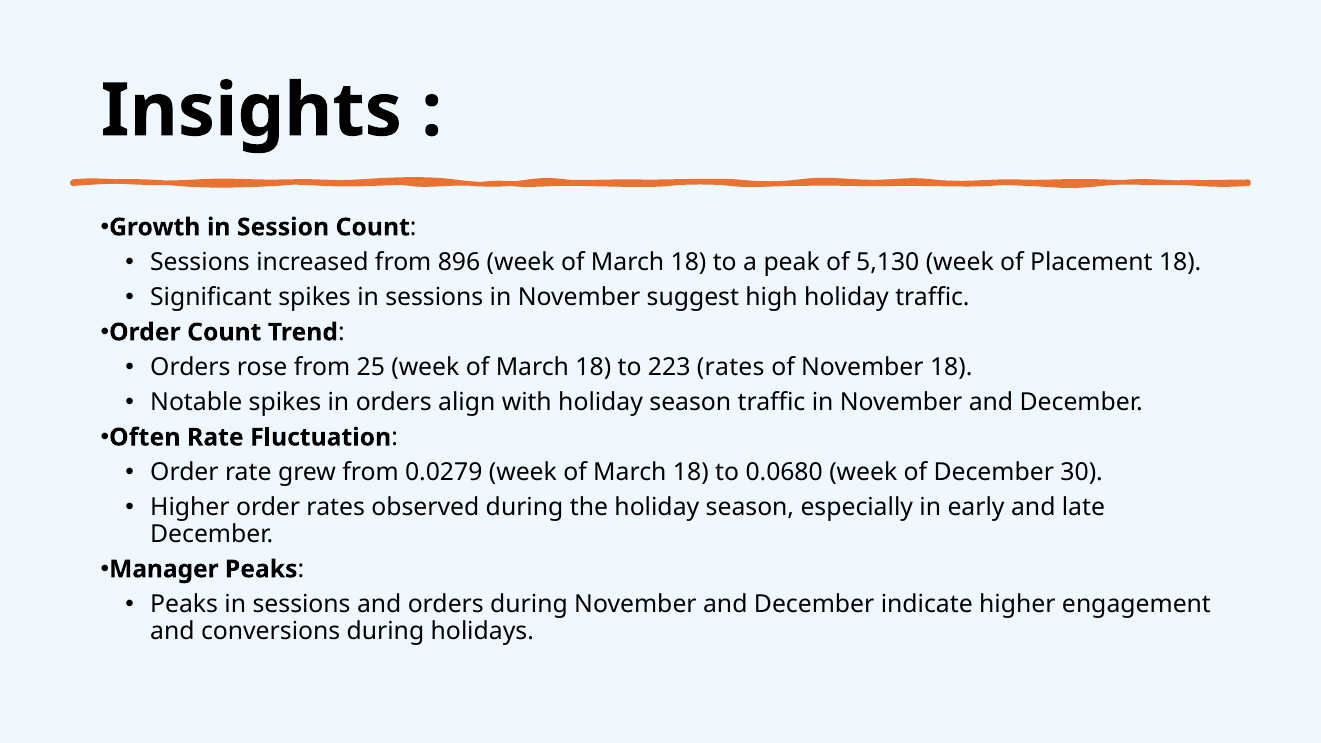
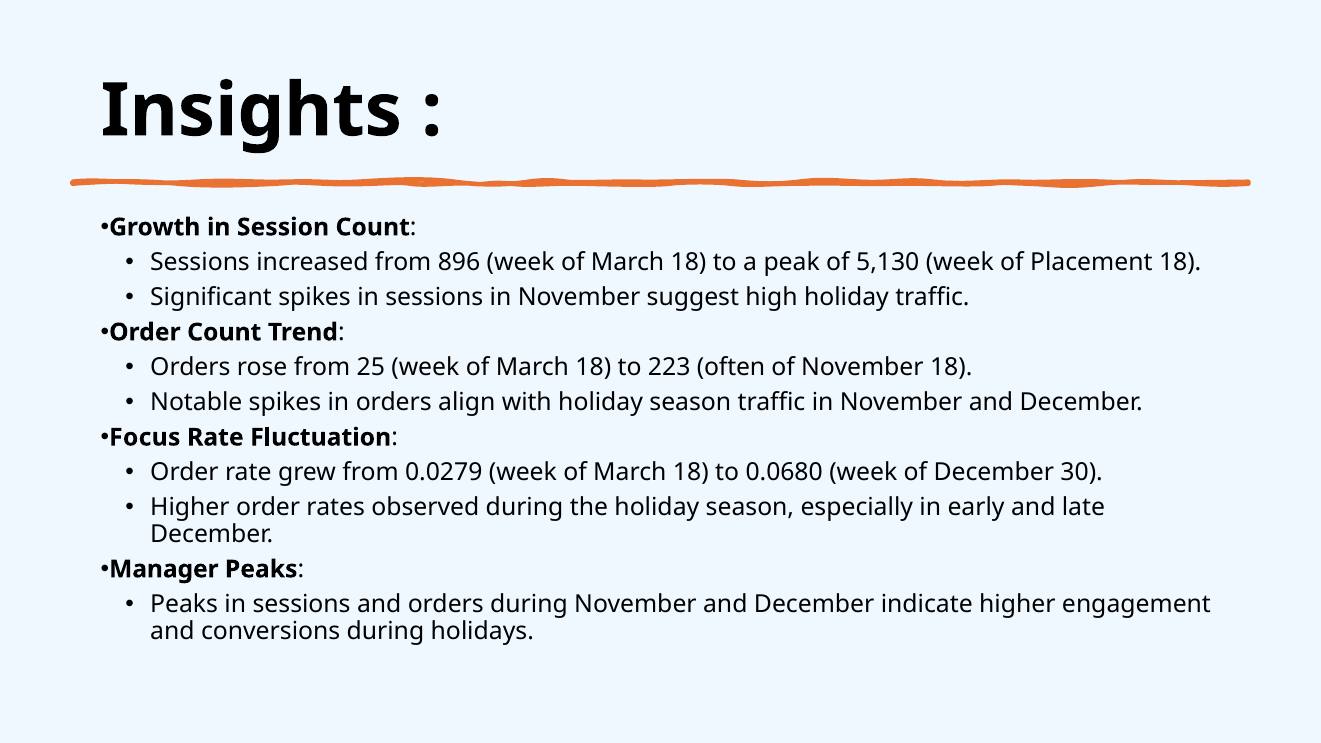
223 rates: rates -> often (731, 367)
Often: Often -> Focus (145, 437)
